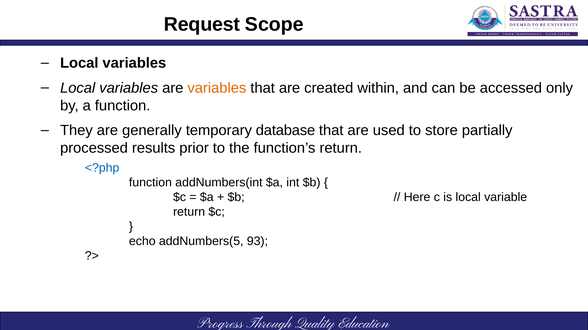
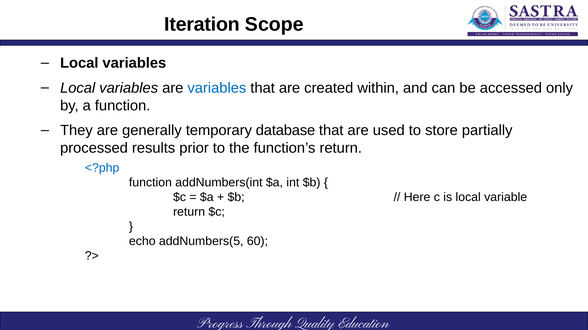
Request: Request -> Iteration (202, 24)
variables colour: orange -> blue (217, 88)
93: 93 -> 60 (257, 242)
